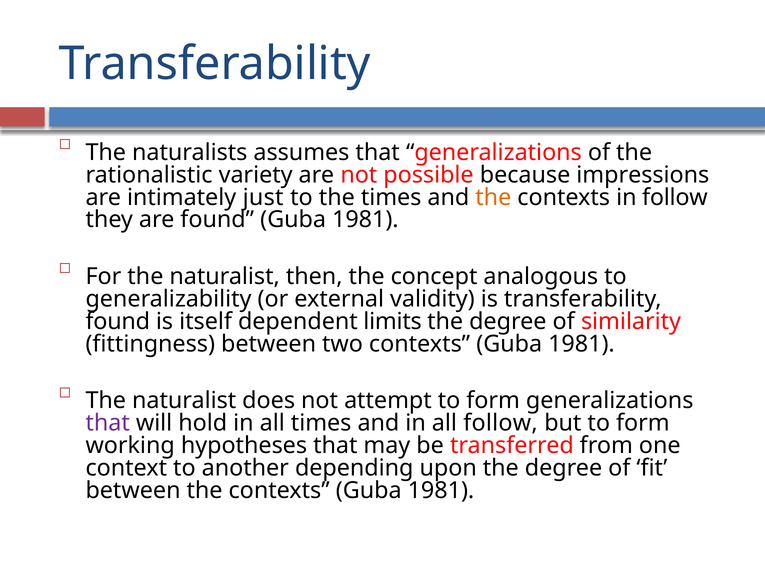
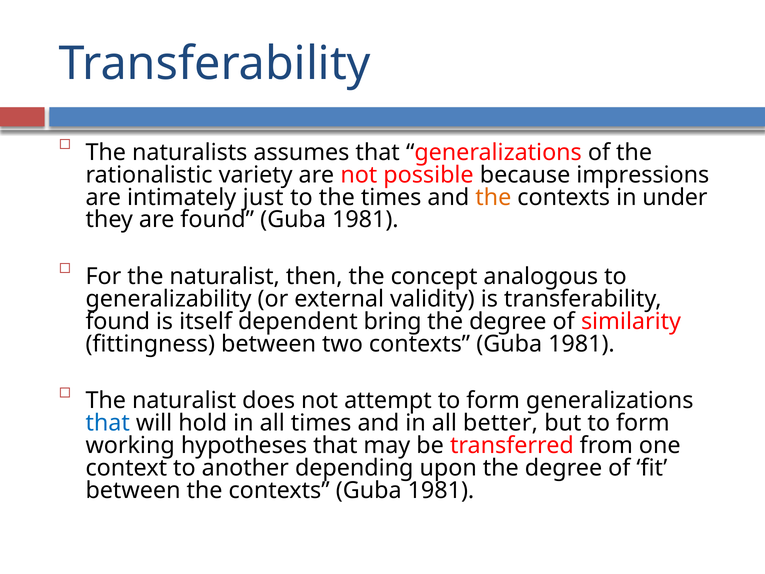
in follow: follow -> under (675, 197)
limits: limits -> bring (393, 321)
that colour: purple -> blue (108, 423)
all follow: follow -> better (500, 423)
